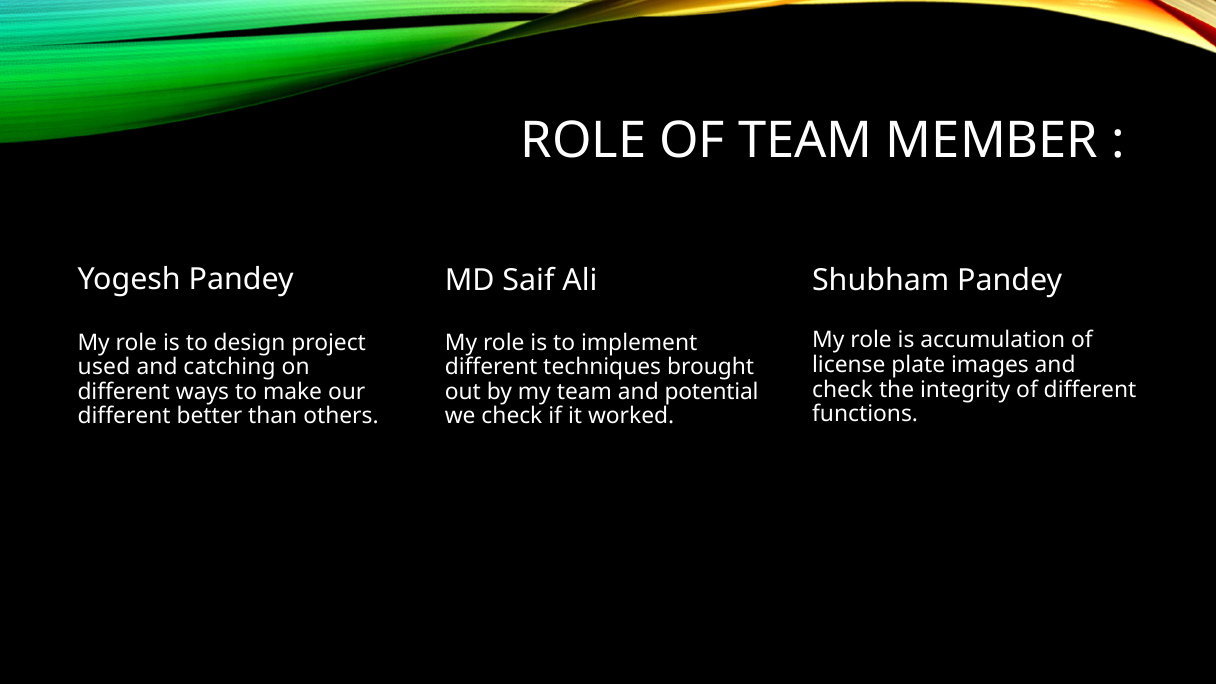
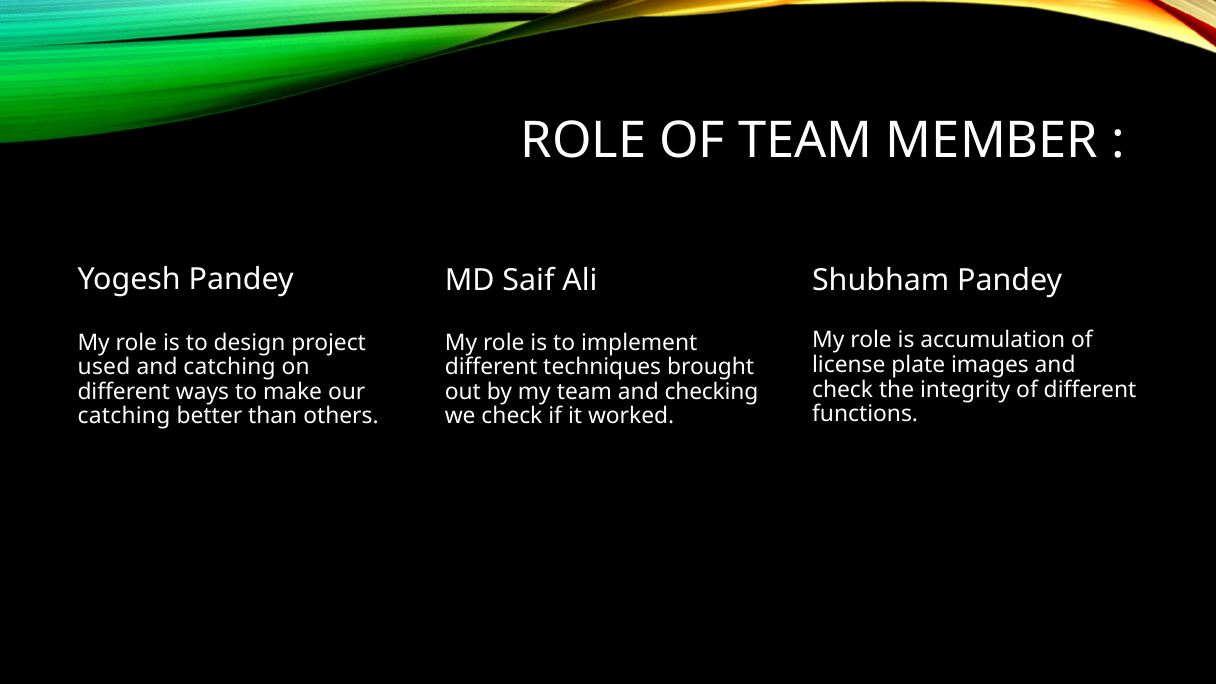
potential: potential -> checking (711, 392)
different: different -> catching (124, 416)
